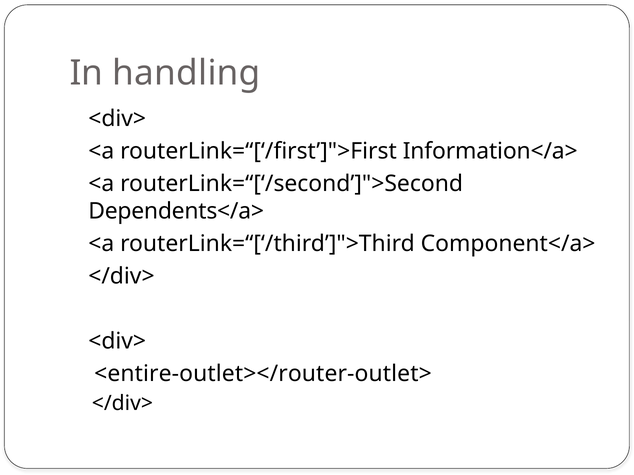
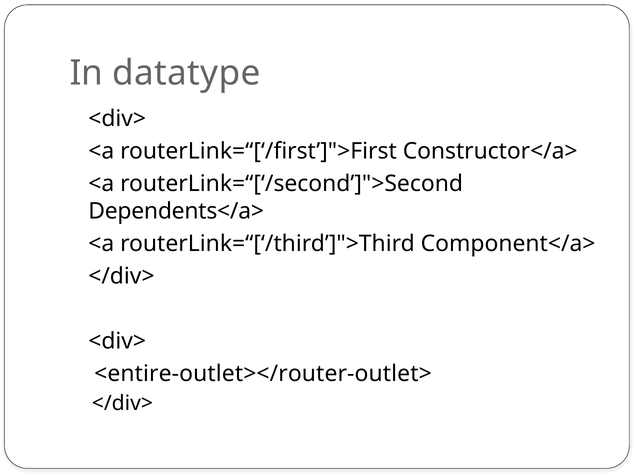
handling: handling -> datatype (186, 73)
Information</a>: Information</a> -> Constructor</a> (490, 151)
